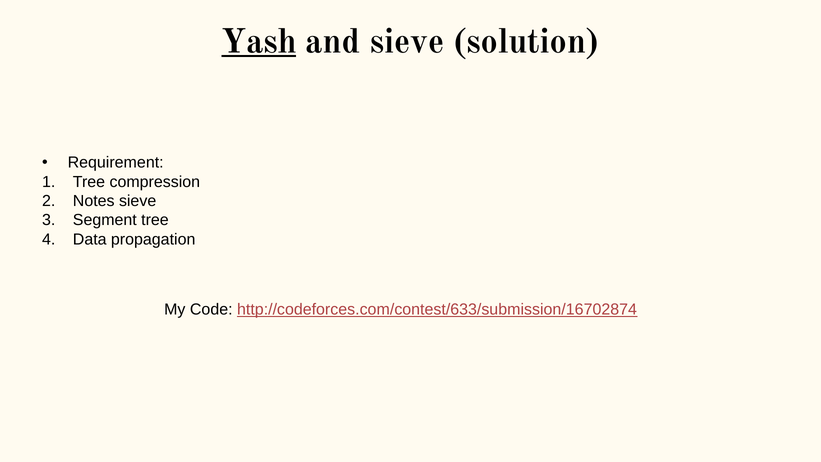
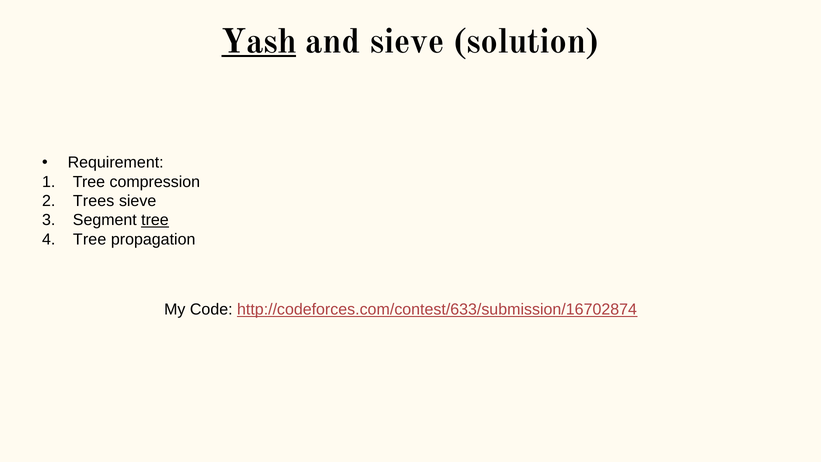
Notes: Notes -> Trees (94, 201)
tree underline: none -> present (155, 220)
Data: Data -> Tree (90, 239)
